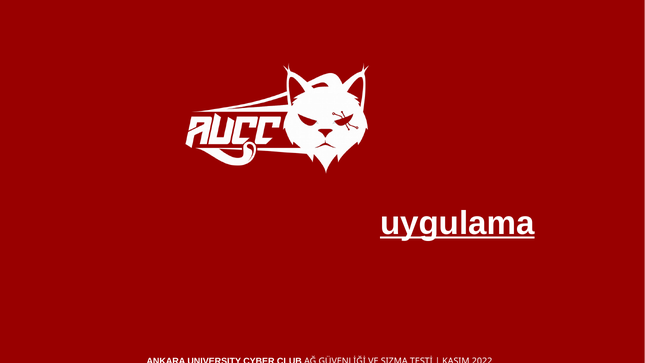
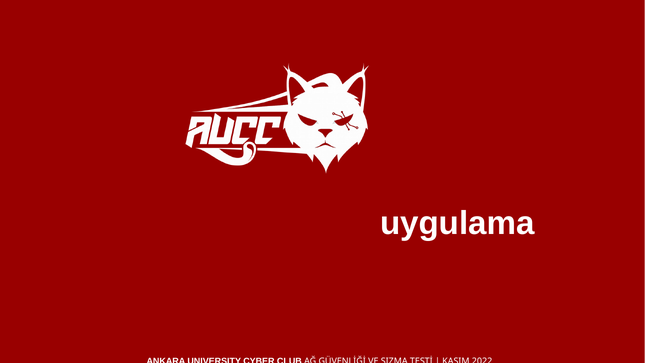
uygulama underline: present -> none (457, 223)
